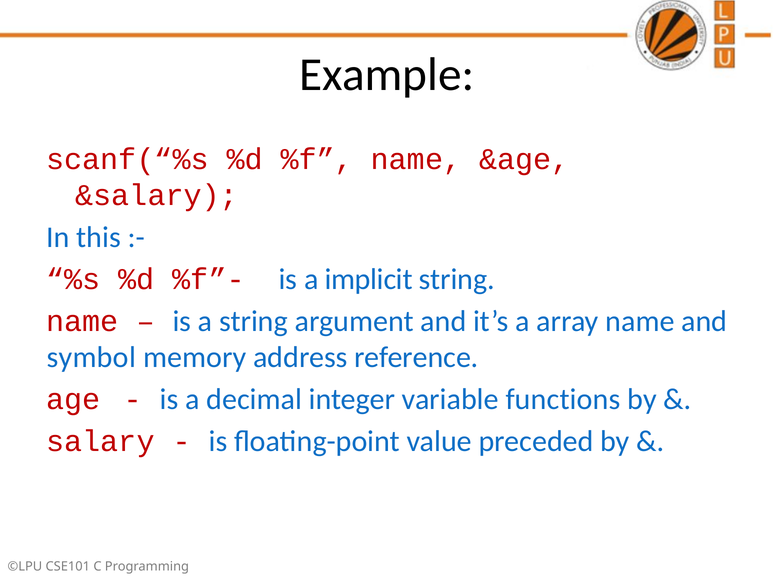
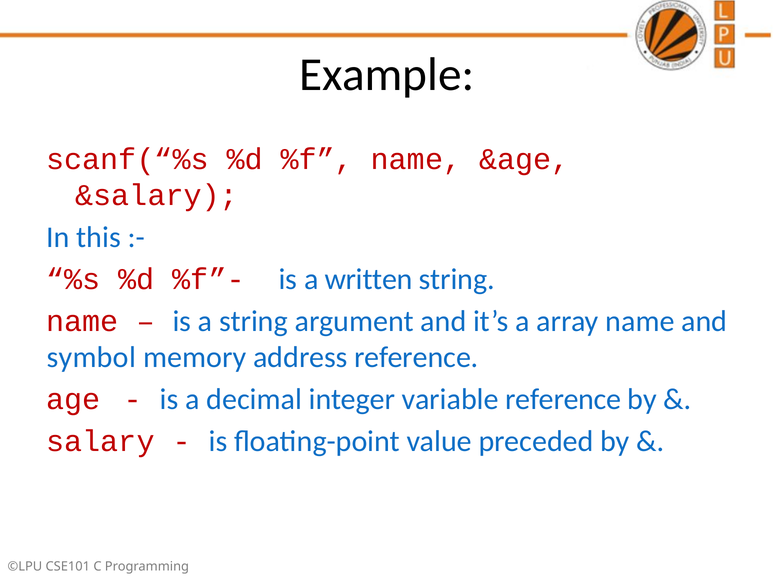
implicit: implicit -> written (369, 280)
variable functions: functions -> reference (563, 400)
